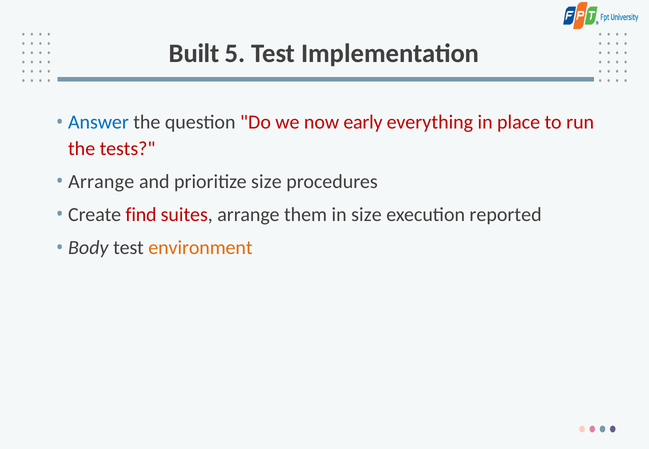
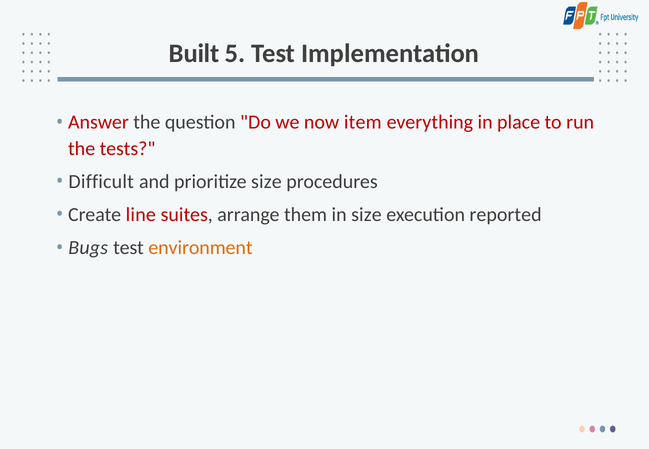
Answer colour: blue -> red (98, 122)
early: early -> item (363, 122)
Arrange: Arrange -> Difficult (101, 182)
find: find -> line (141, 215)
Body: Body -> Bugs (88, 248)
